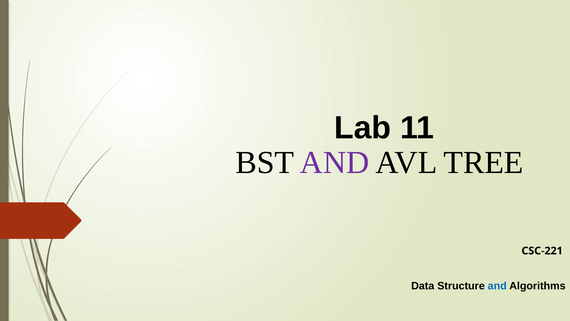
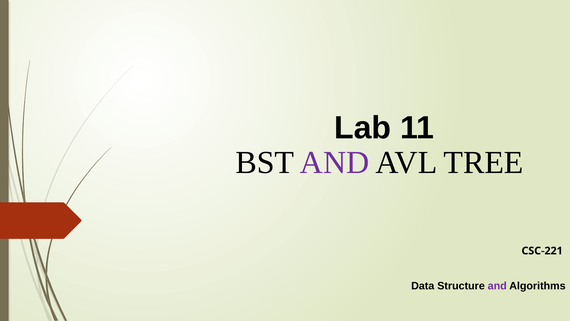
and colour: blue -> purple (497, 286)
